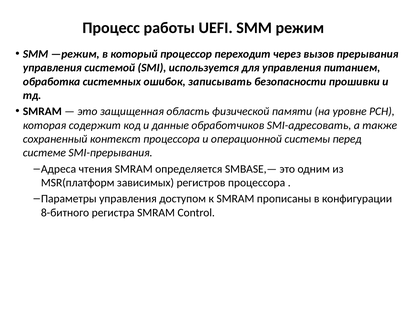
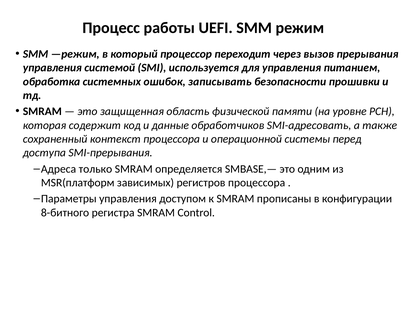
системе: системе -> доступа (44, 153)
чтения: чтения -> только (95, 169)
